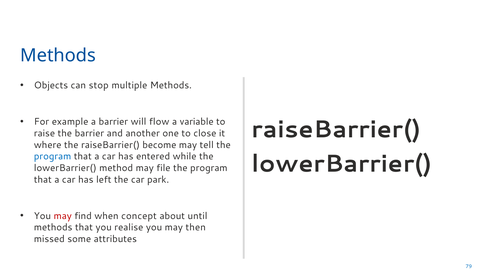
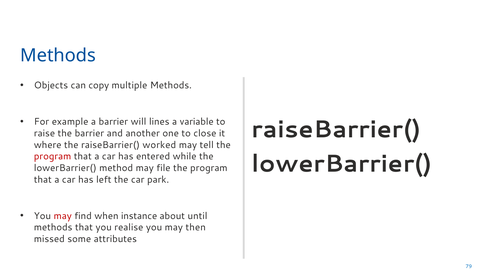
stop: stop -> copy (99, 85)
flow: flow -> lines (159, 122)
become: become -> worked (159, 145)
program colour: blue -> red (53, 156)
concept: concept -> instance (139, 216)
